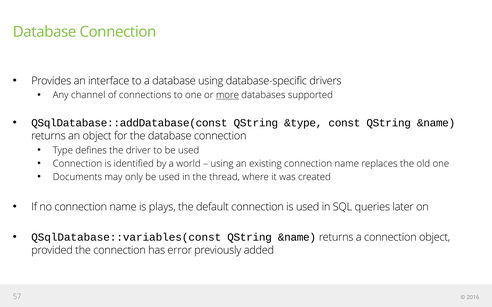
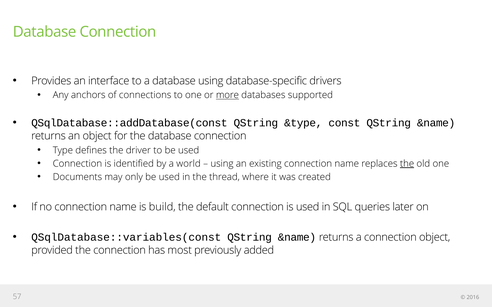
channel: channel -> anchors (88, 95)
the underline: none -> present (407, 164)
plays: plays -> build (162, 207)
error: error -> most (180, 251)
